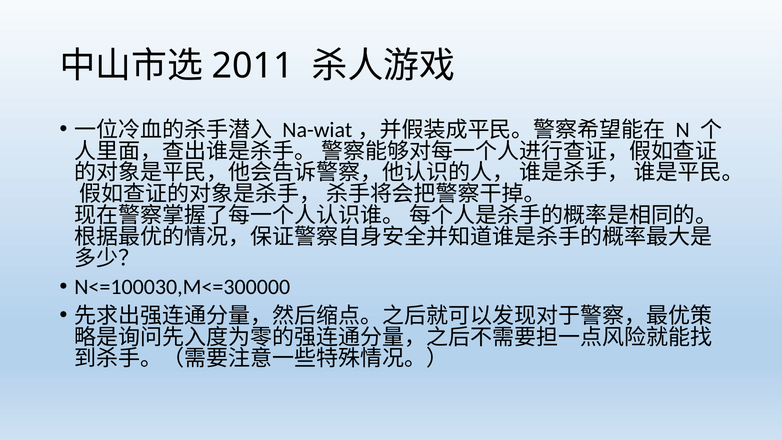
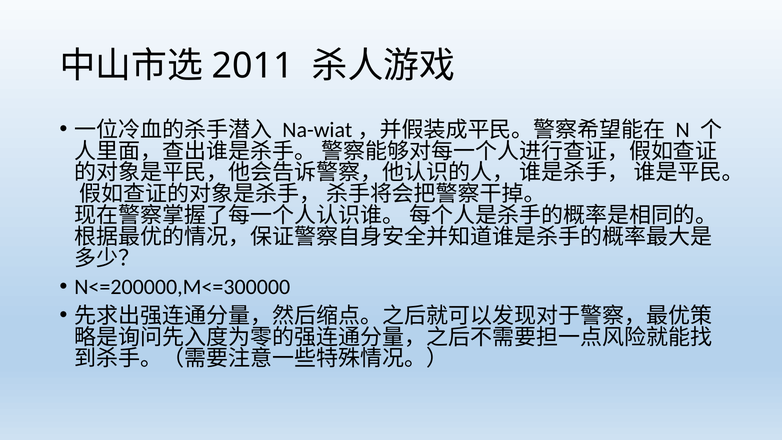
N<=100030,M<=300000: N<=100030,M<=300000 -> N<=200000,M<=300000 (182, 287)
